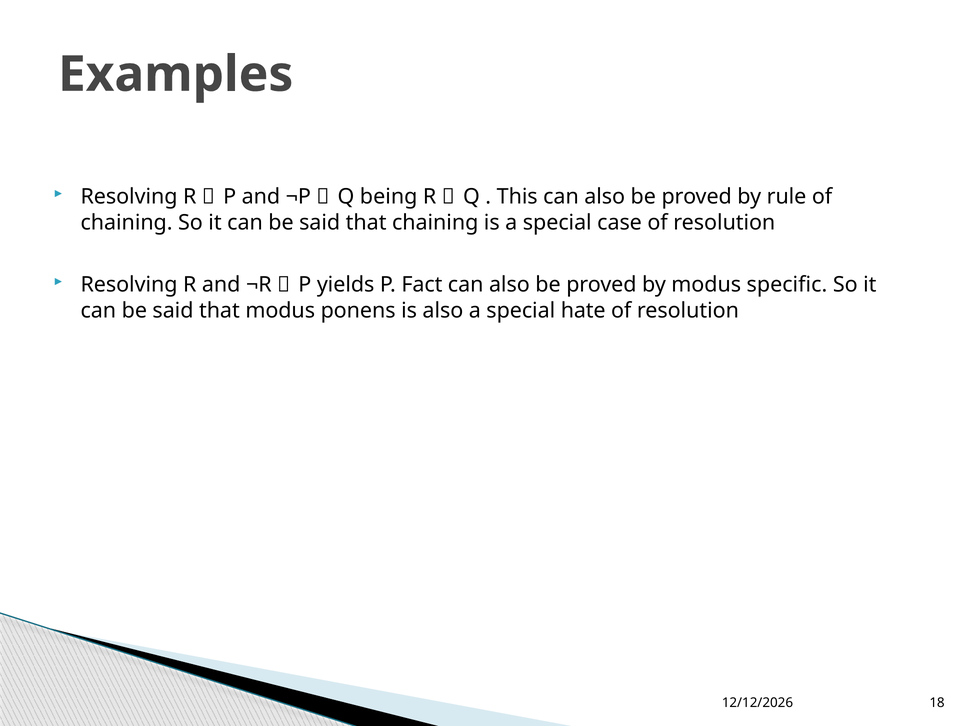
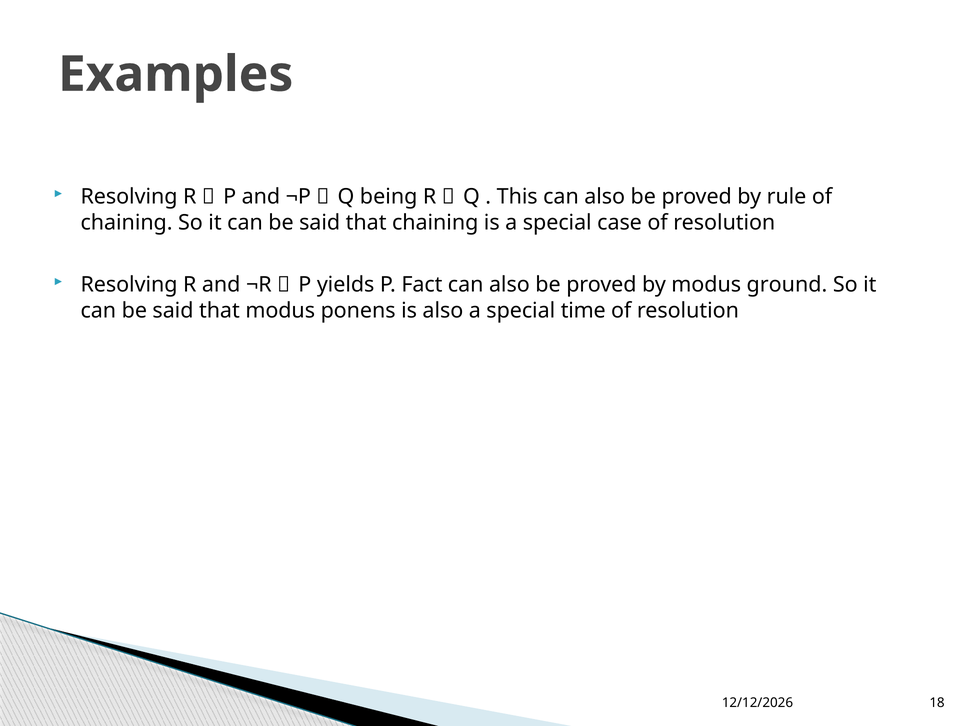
specific: specific -> ground (787, 285)
hate: hate -> time (583, 311)
